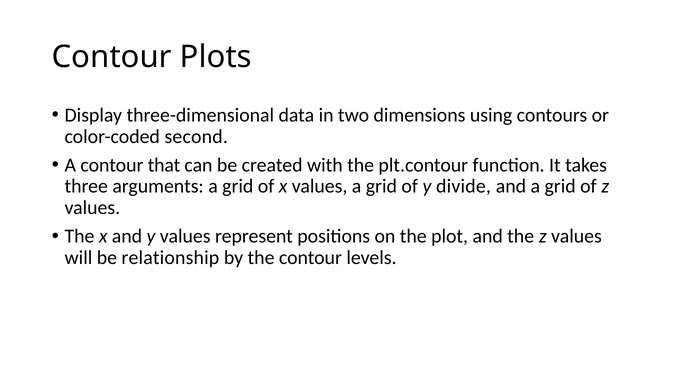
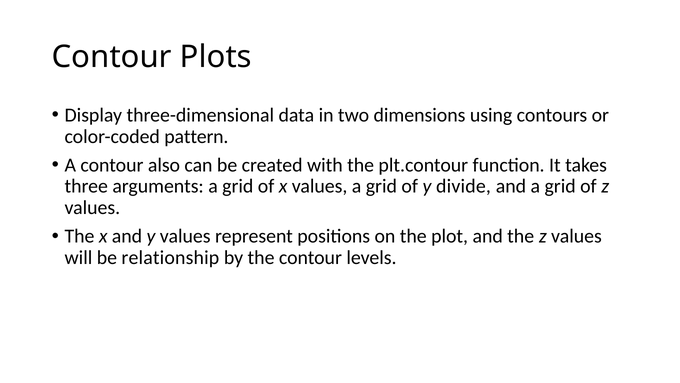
second: second -> pattern (196, 136)
that: that -> also (164, 165)
